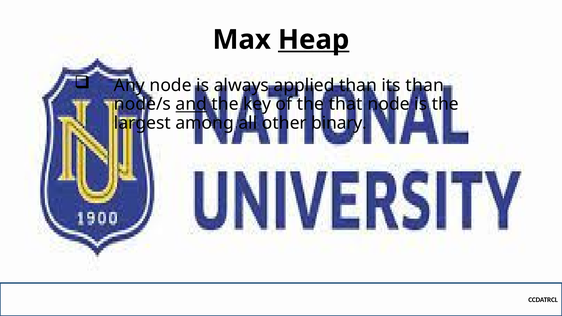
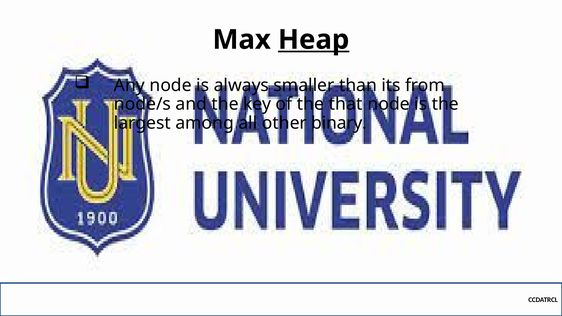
applied: applied -> smaller (304, 85)
its than: than -> from (425, 85)
and underline: present -> none (191, 104)
